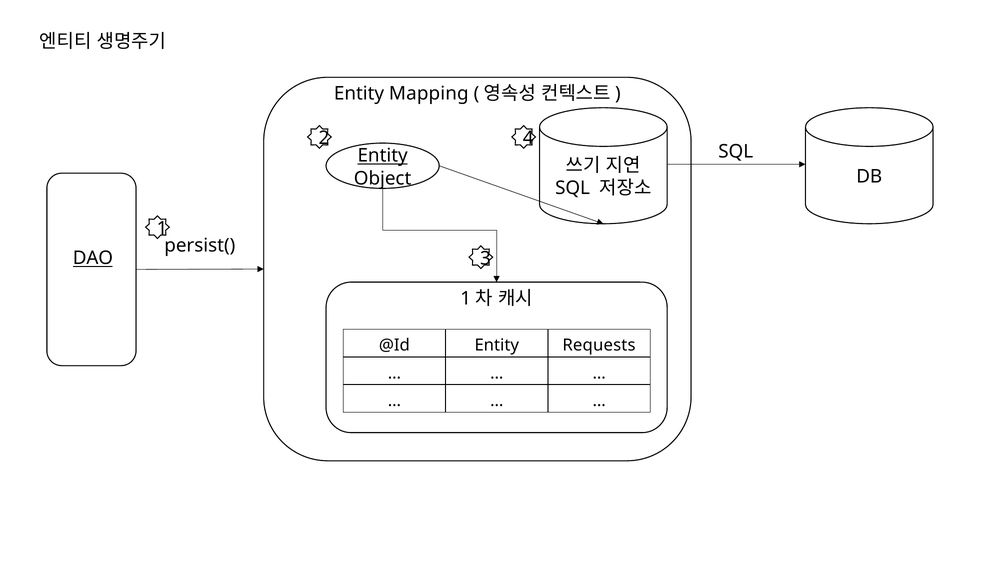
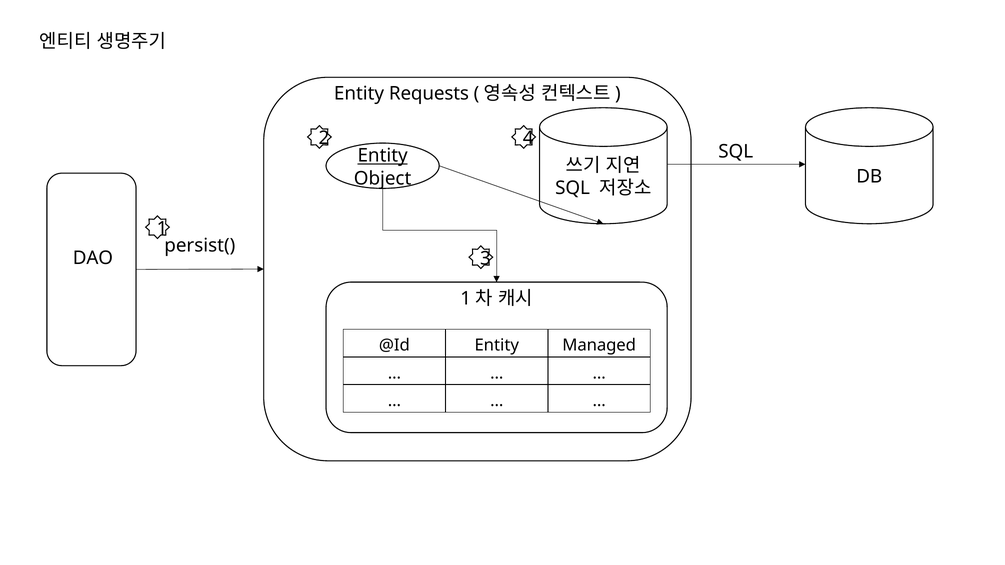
Mapping: Mapping -> Requests (429, 94)
DAO underline: present -> none (93, 258)
Requests: Requests -> Managed (599, 346)
